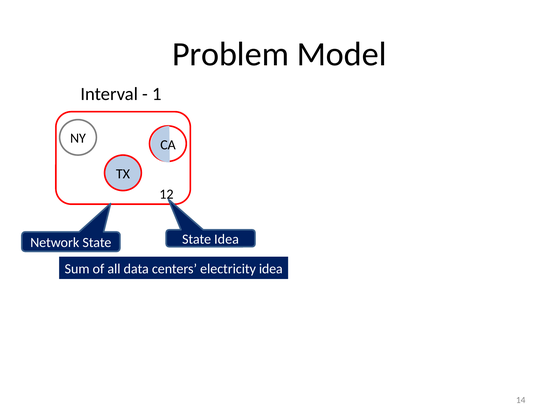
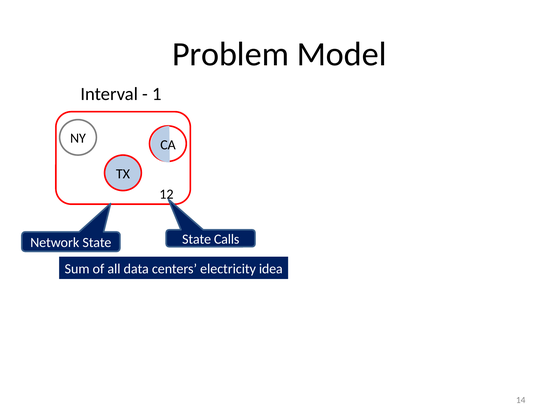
State Idea: Idea -> Calls (227, 239)
